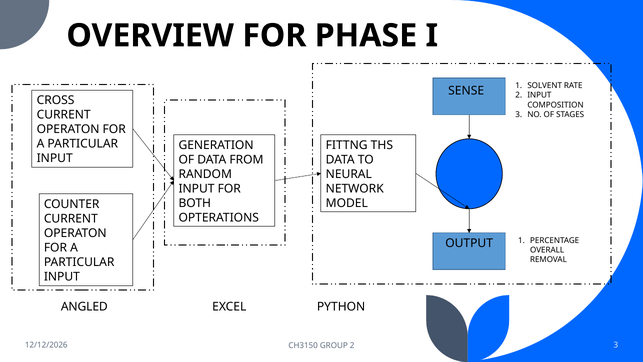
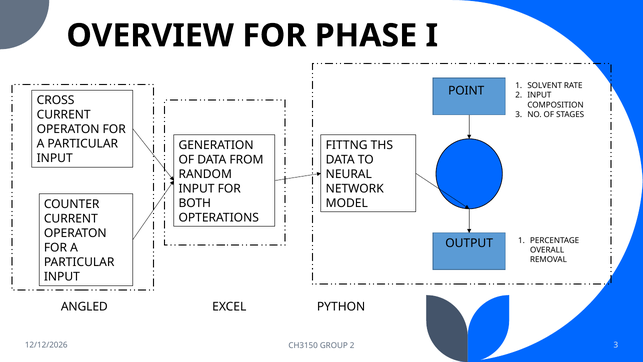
SENSE: SENSE -> POINT (466, 91)
